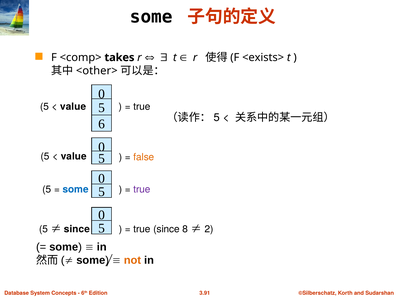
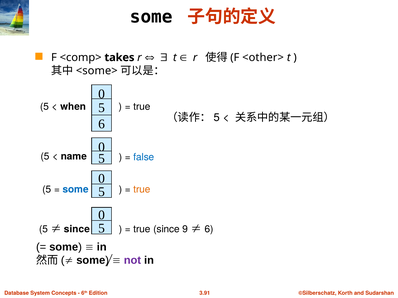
<exists>: <exists> -> <other> (263, 58)
<other>: <other> -> <some> (97, 71)
value: value -> when (73, 107)
value: value -> name (74, 157)
false colour: orange -> blue (144, 157)
true colour: purple -> orange (142, 190)
8: 8 -> 9 (185, 230)
2: 2 -> 6 (209, 230)
not colour: orange -> purple (132, 261)
